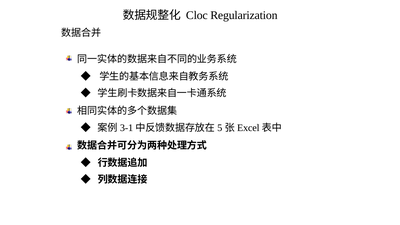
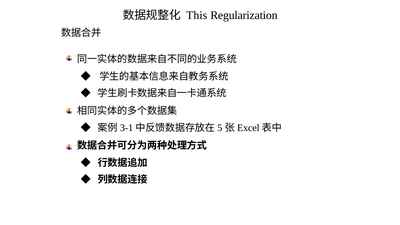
Cloc: Cloc -> This (197, 15)
